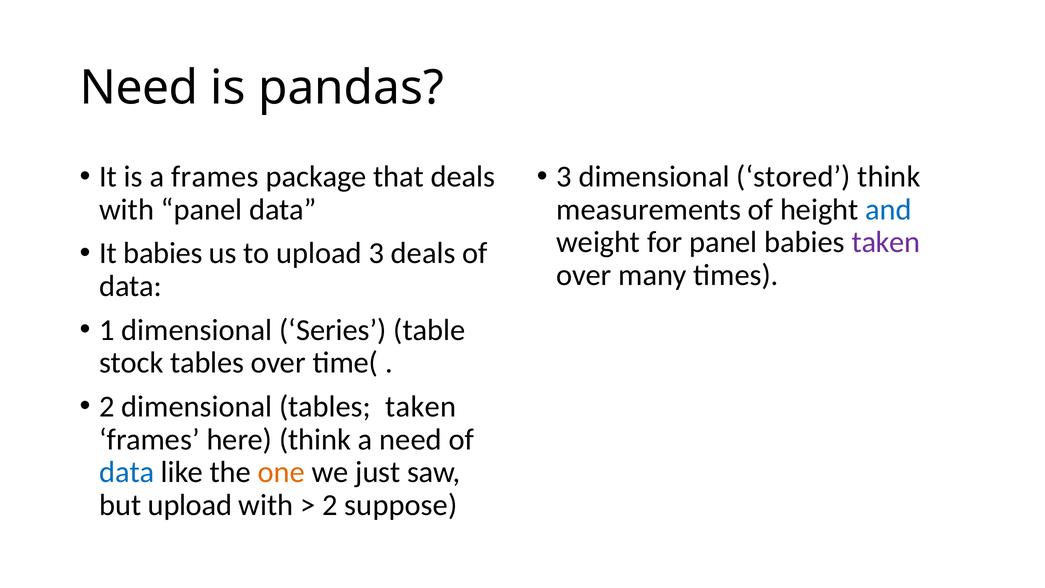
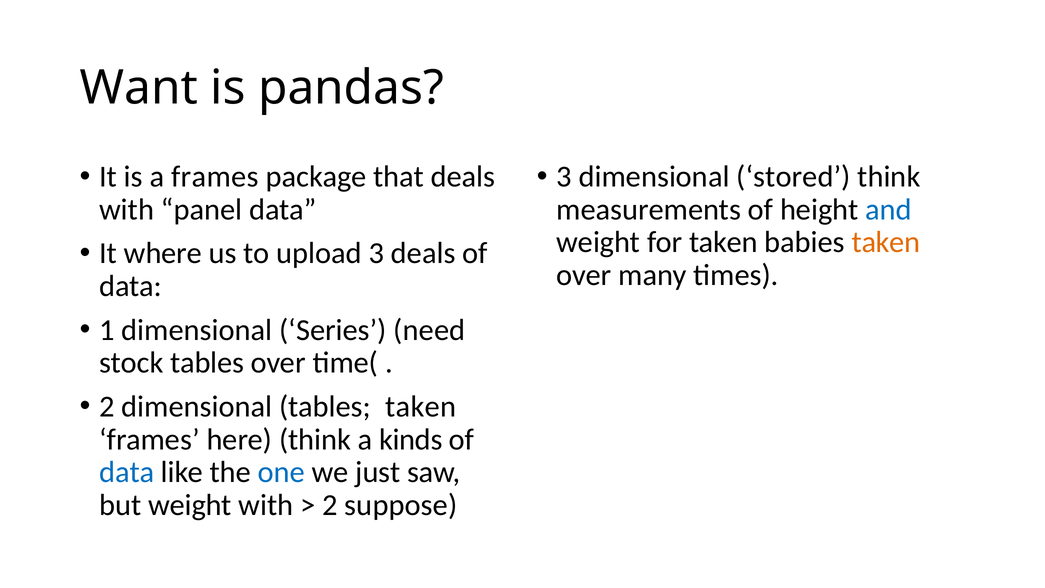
Need: Need -> Want (139, 88)
for panel: panel -> taken (723, 242)
taken colour: purple -> orange (886, 242)
It babies: babies -> where (163, 253)
table: table -> need (429, 330)
a need: need -> kinds (411, 439)
one colour: orange -> blue (281, 472)
but upload: upload -> weight (190, 505)
